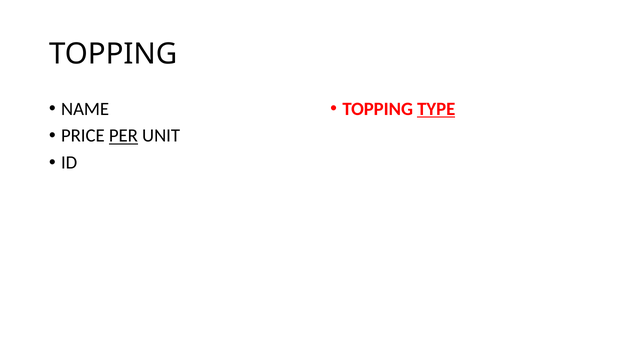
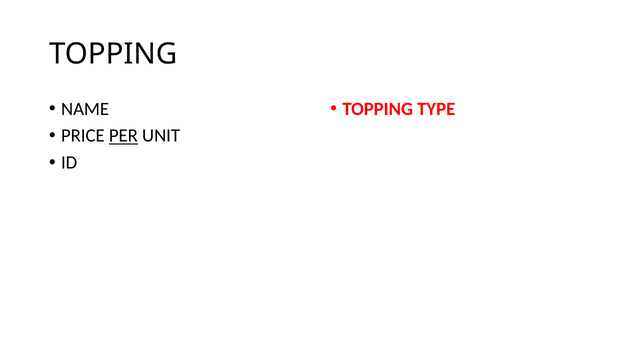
TYPE underline: present -> none (436, 109)
